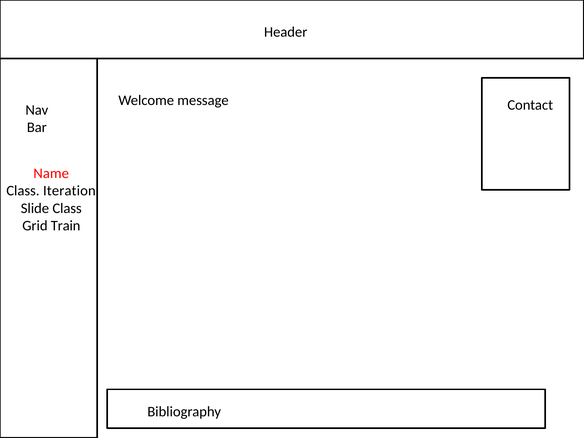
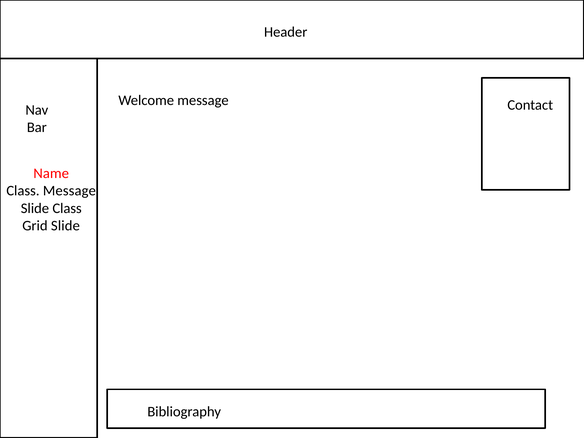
Class Iteration: Iteration -> Message (69, 191)
Grid Train: Train -> Slide (65, 226)
